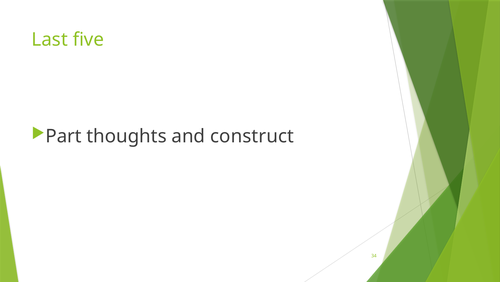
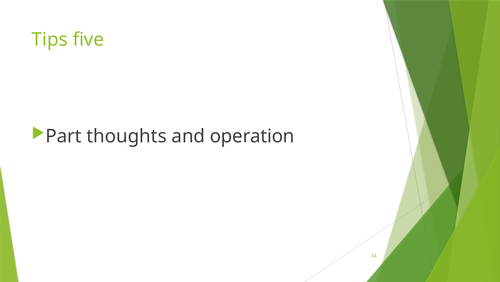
Last: Last -> Tips (50, 39)
construct: construct -> operation (252, 136)
